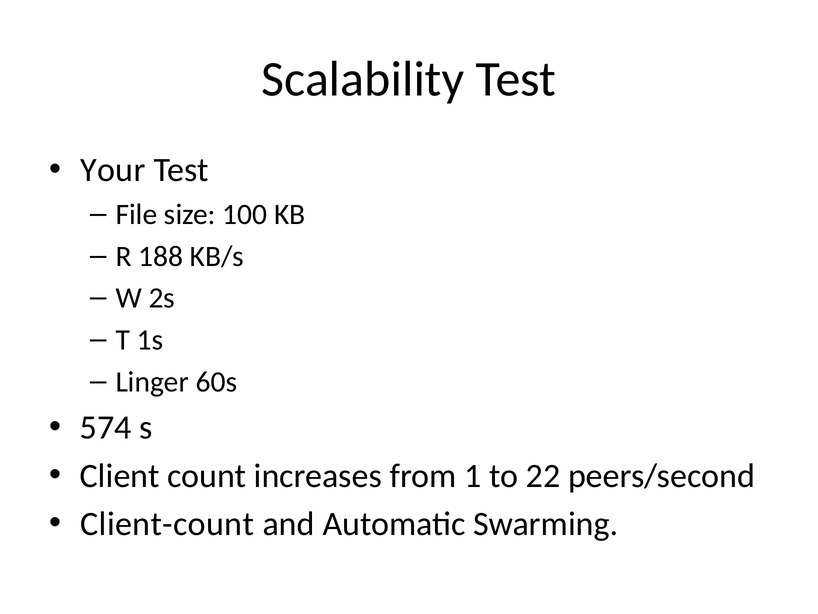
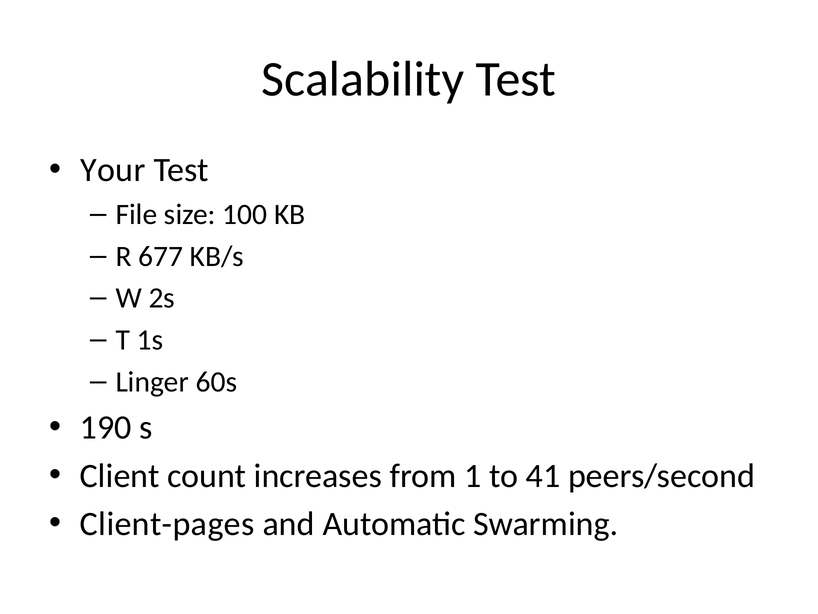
188: 188 -> 677 (161, 256)
574: 574 -> 190 (106, 427)
22: 22 -> 41 (543, 475)
Client-count: Client-count -> Client-pages (167, 524)
